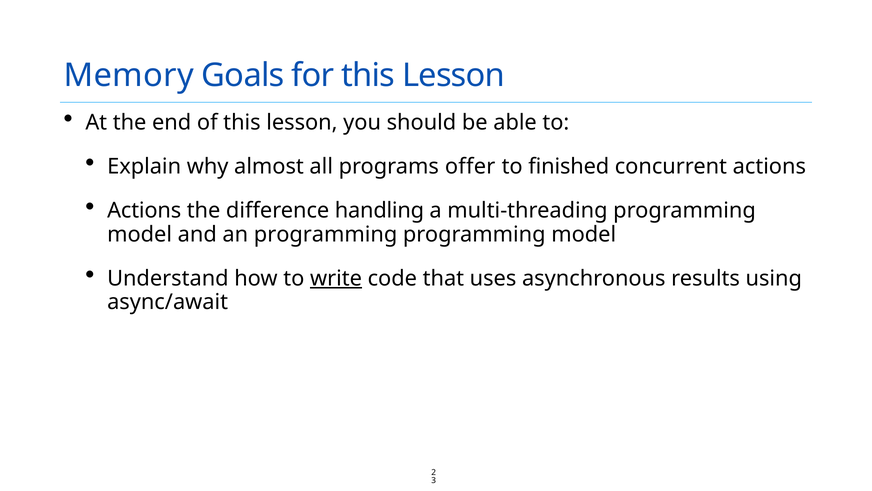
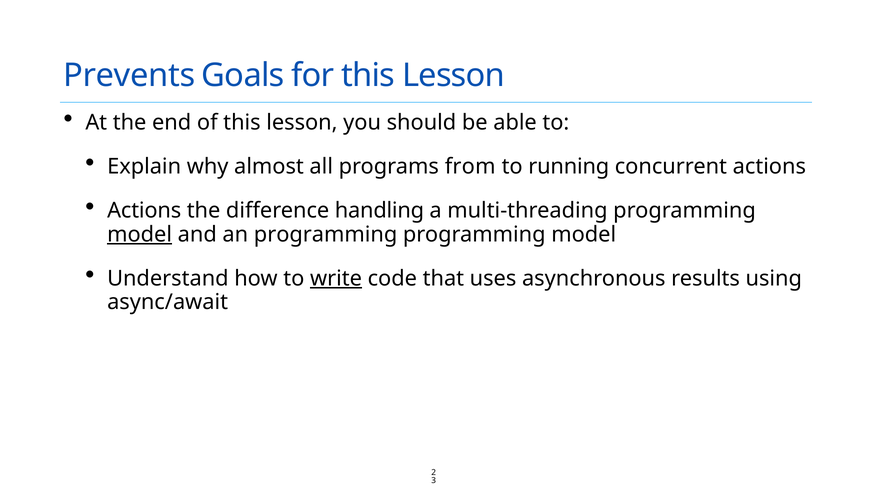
Memory: Memory -> Prevents (129, 75)
offer: offer -> from (470, 167)
finished: finished -> running (569, 167)
model underline: none -> present (140, 234)
